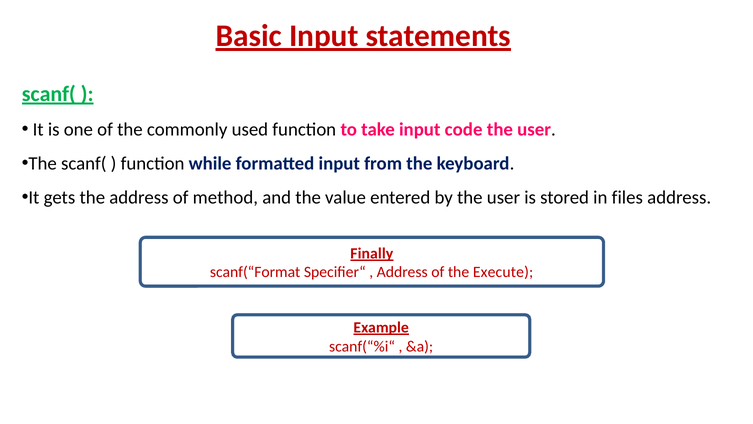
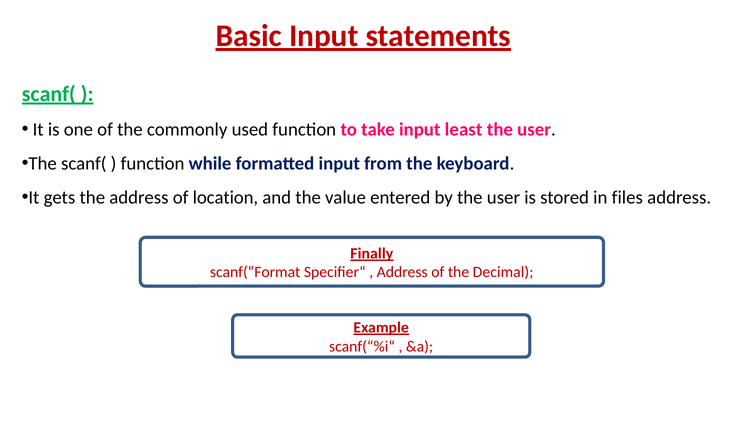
code: code -> least (464, 130)
method: method -> location (225, 197)
Execute: Execute -> Decimal (503, 272)
